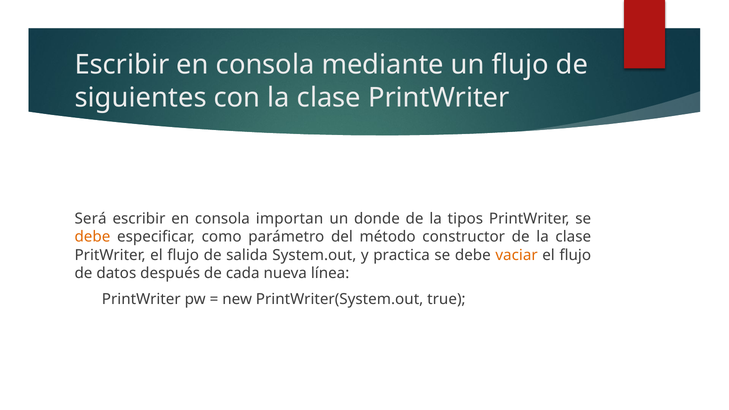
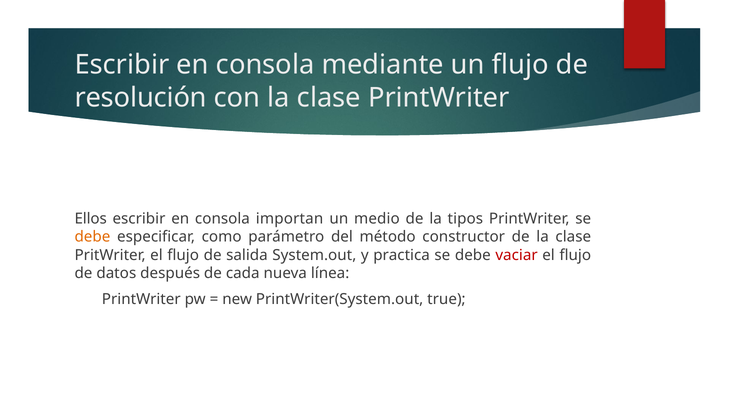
siguientes: siguientes -> resolución (141, 98)
Será: Será -> Ellos (91, 219)
donde: donde -> medio (377, 219)
vaciar colour: orange -> red (517, 255)
